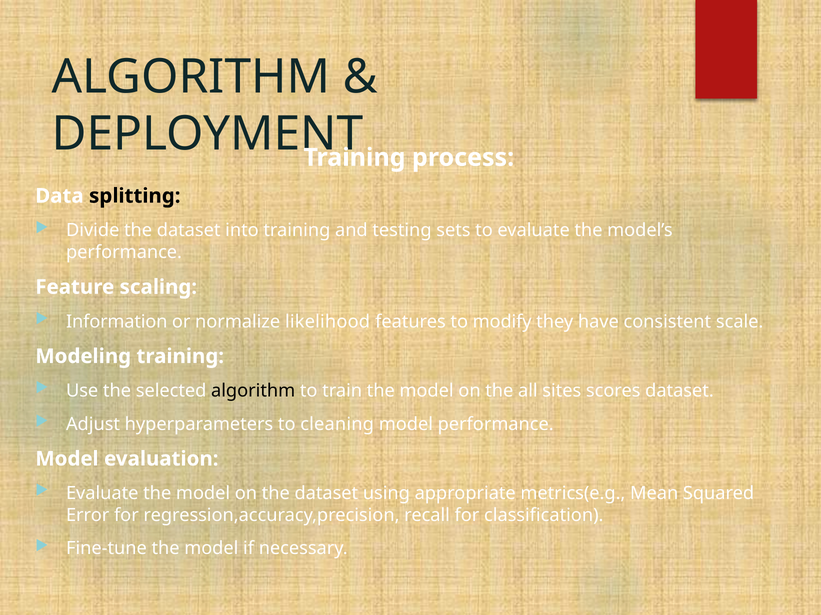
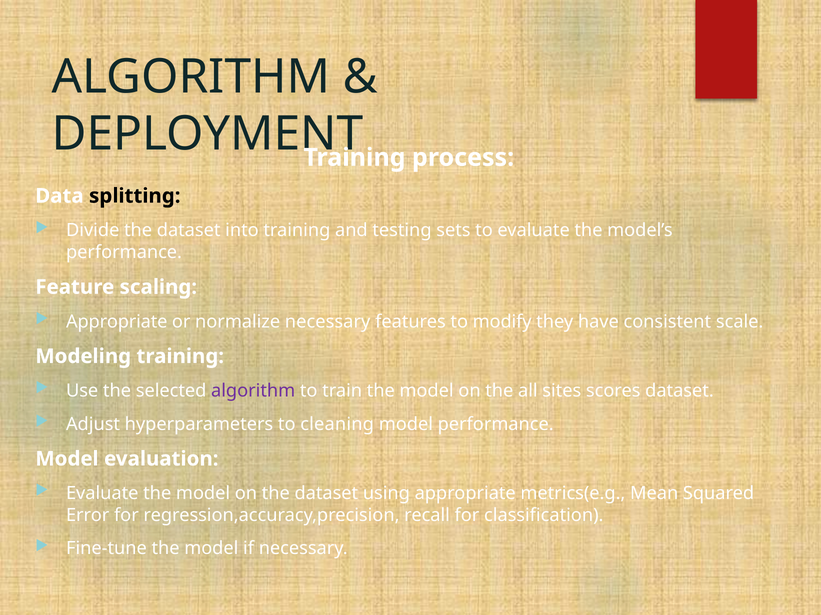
Information: Information -> Appropriate (117, 322)
normalize likelihood: likelihood -> necessary (328, 322)
algorithm colour: black -> purple (253, 391)
